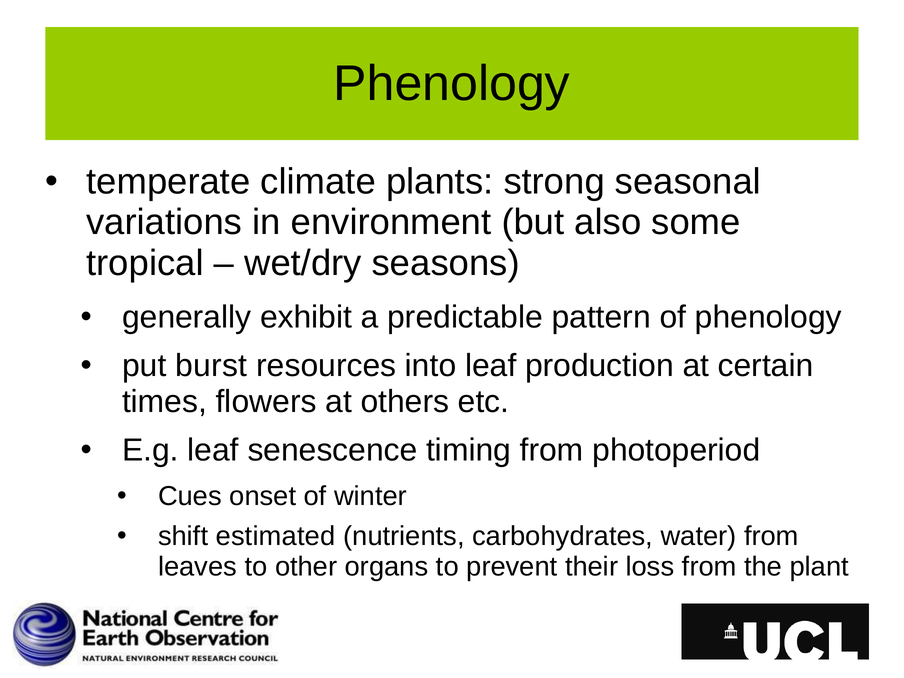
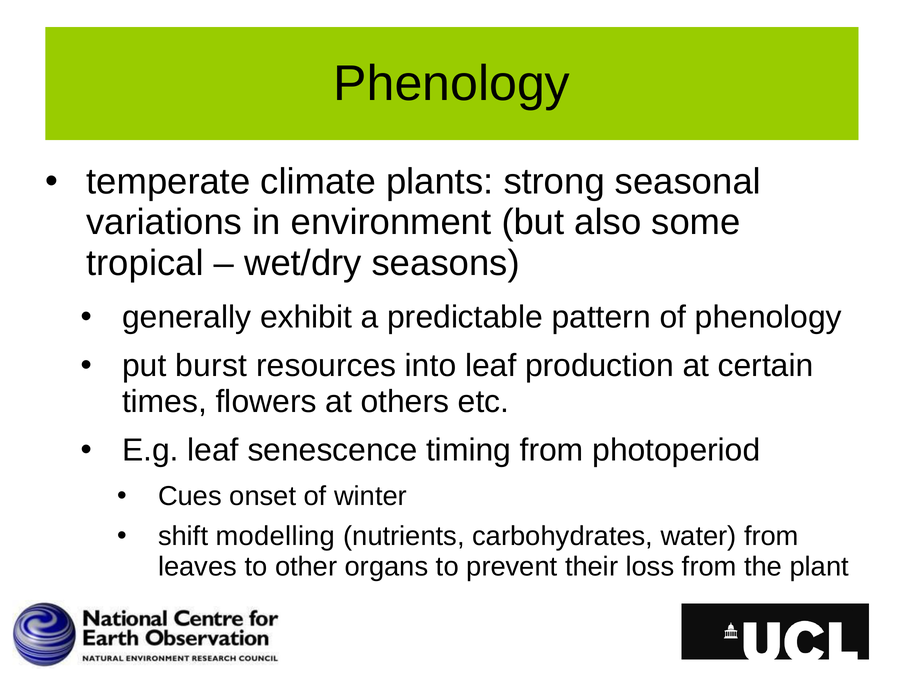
estimated: estimated -> modelling (276, 536)
